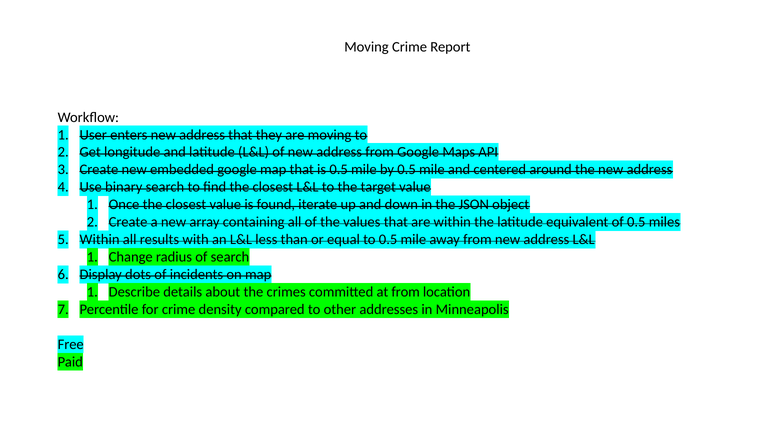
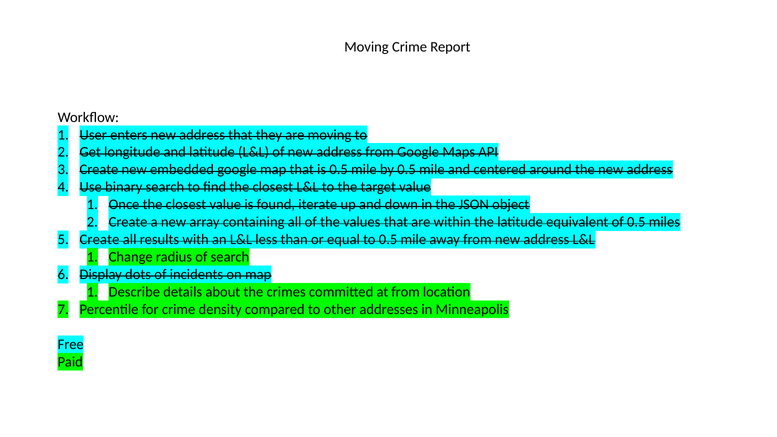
Within: Within -> Create (100, 240)
